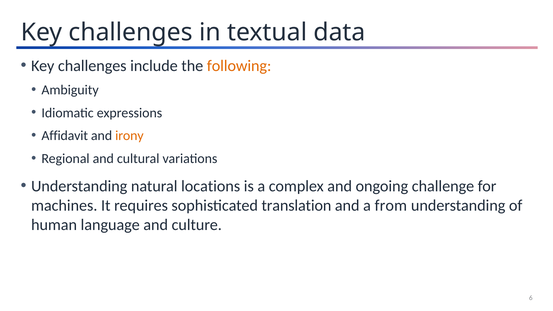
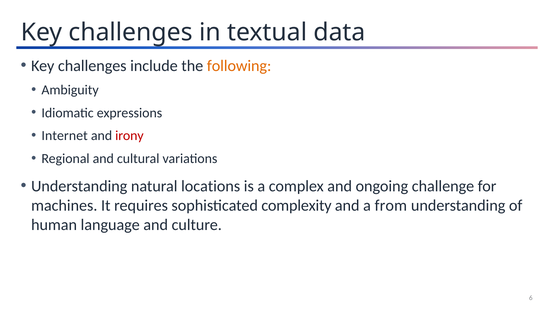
Affidavit: Affidavit -> Internet (65, 136)
irony colour: orange -> red (129, 136)
translation: translation -> complexity (296, 205)
